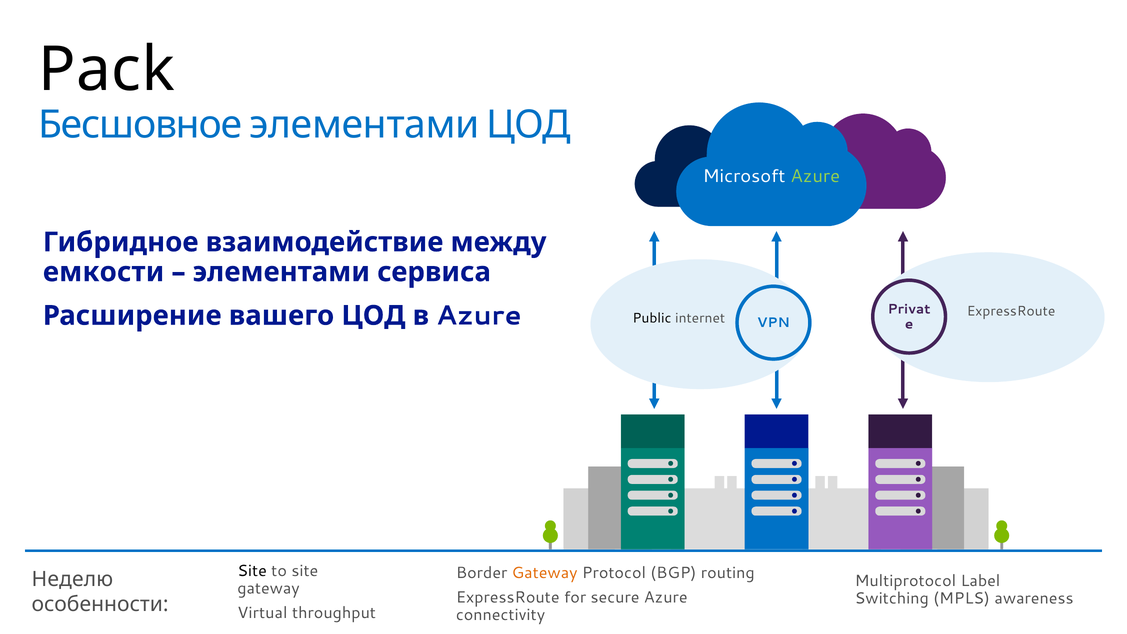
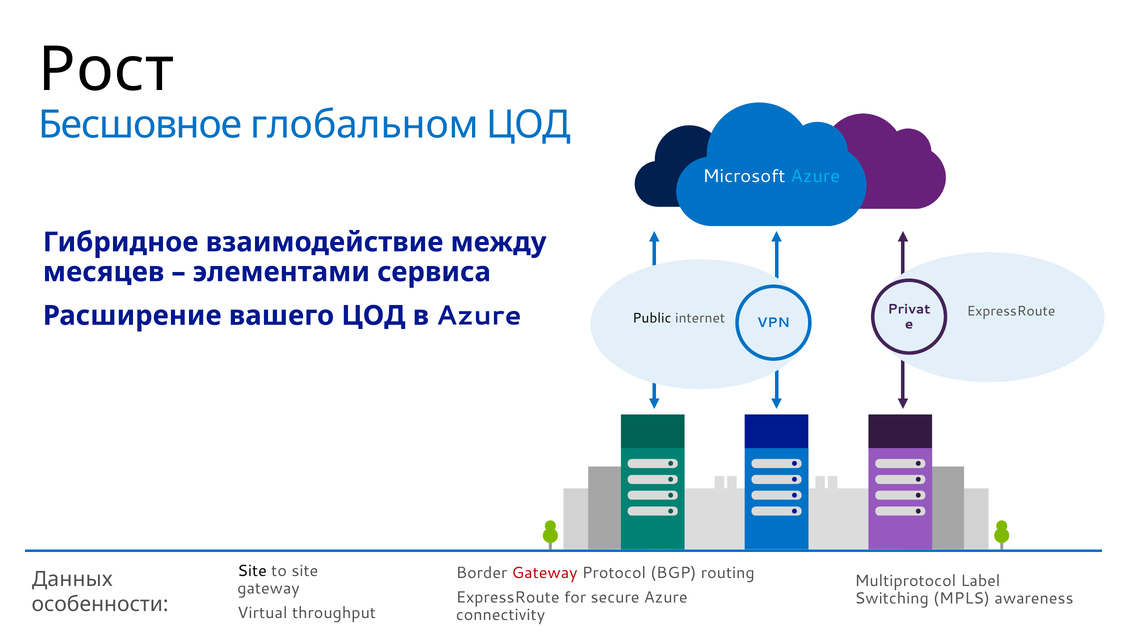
Pack: Pack -> Рост (106, 70)
Бесшовное элементами: элементами -> глобальном (364, 125)
Azure colour: light green -> light blue (815, 176)
емкости: емкости -> месяцев (104, 272)
Gateway colour: orange -> red (545, 573)
Неделю: Неделю -> Данных (72, 579)
